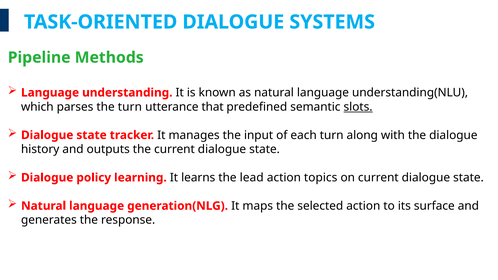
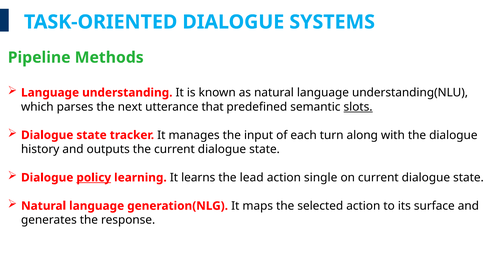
the turn: turn -> next (130, 107)
policy underline: none -> present (94, 178)
topics: topics -> single (321, 178)
